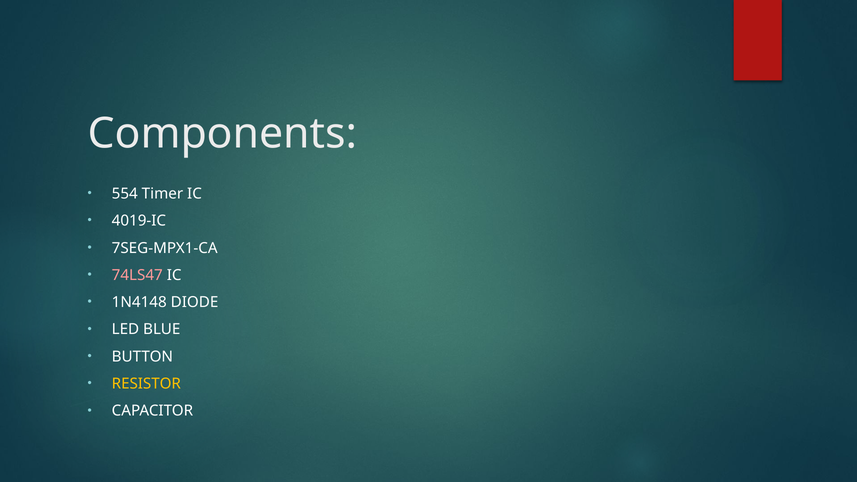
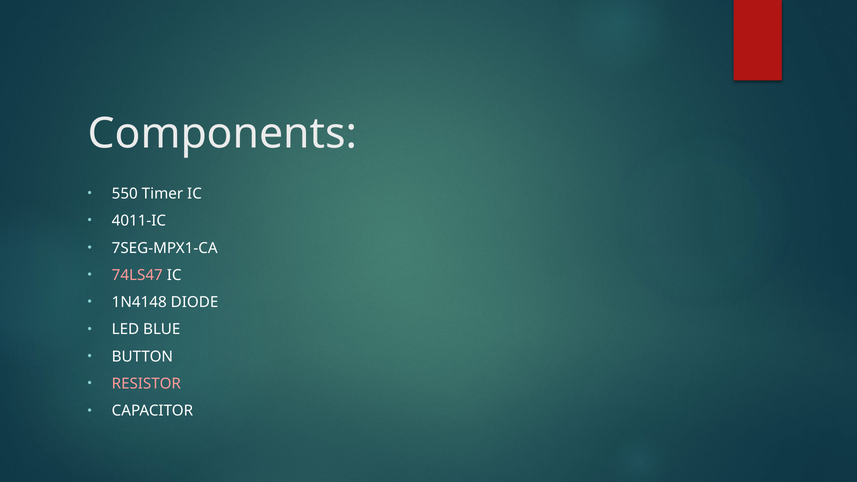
554: 554 -> 550 (125, 194)
4019-IC: 4019-IC -> 4011-IC (139, 221)
RESISTOR colour: yellow -> pink (146, 384)
